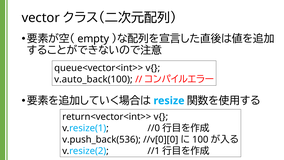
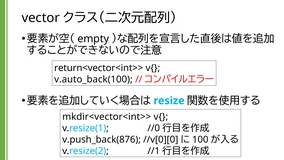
queue<vector<int>>: queue<vector<int>> -> return<vector<int>> (99, 68)
return<vector<int>>: return<vector<int>> -> mkdir<vector<int>> (107, 117)
v.push_back(536: v.push_back(536 -> v.push_back(876 (102, 139)
